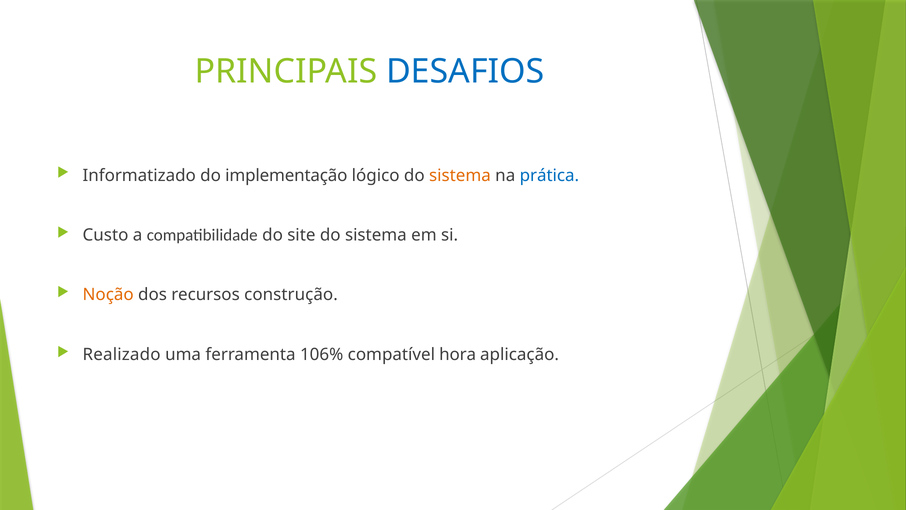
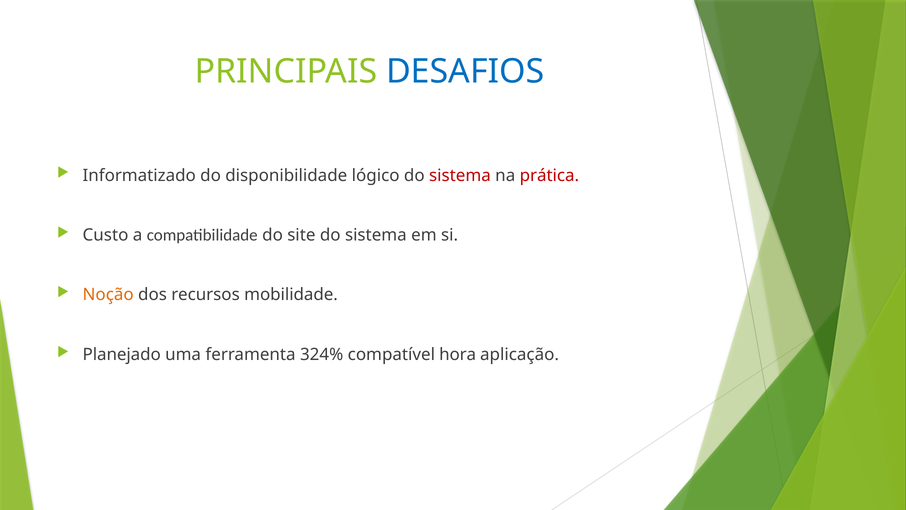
implementação: implementação -> disponibilidade (286, 175)
sistema colour: orange -> red (460, 175)
prática colour: blue -> red (549, 175)
construção: construção -> mobilidade (291, 295)
Realizado: Realizado -> Planejado (122, 354)
106%: 106% -> 324% (322, 354)
